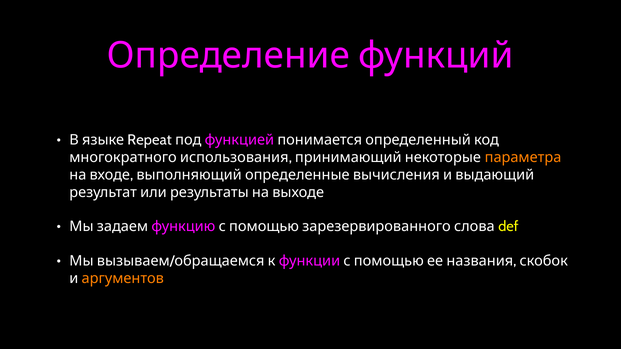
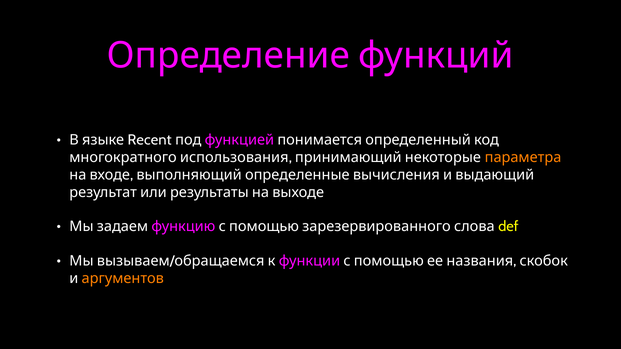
Repeat: Repeat -> Recent (150, 140)
